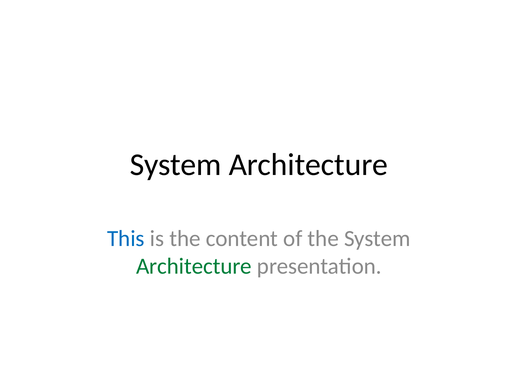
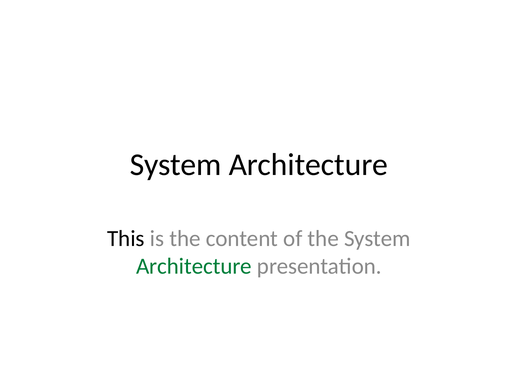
This colour: blue -> black (126, 238)
